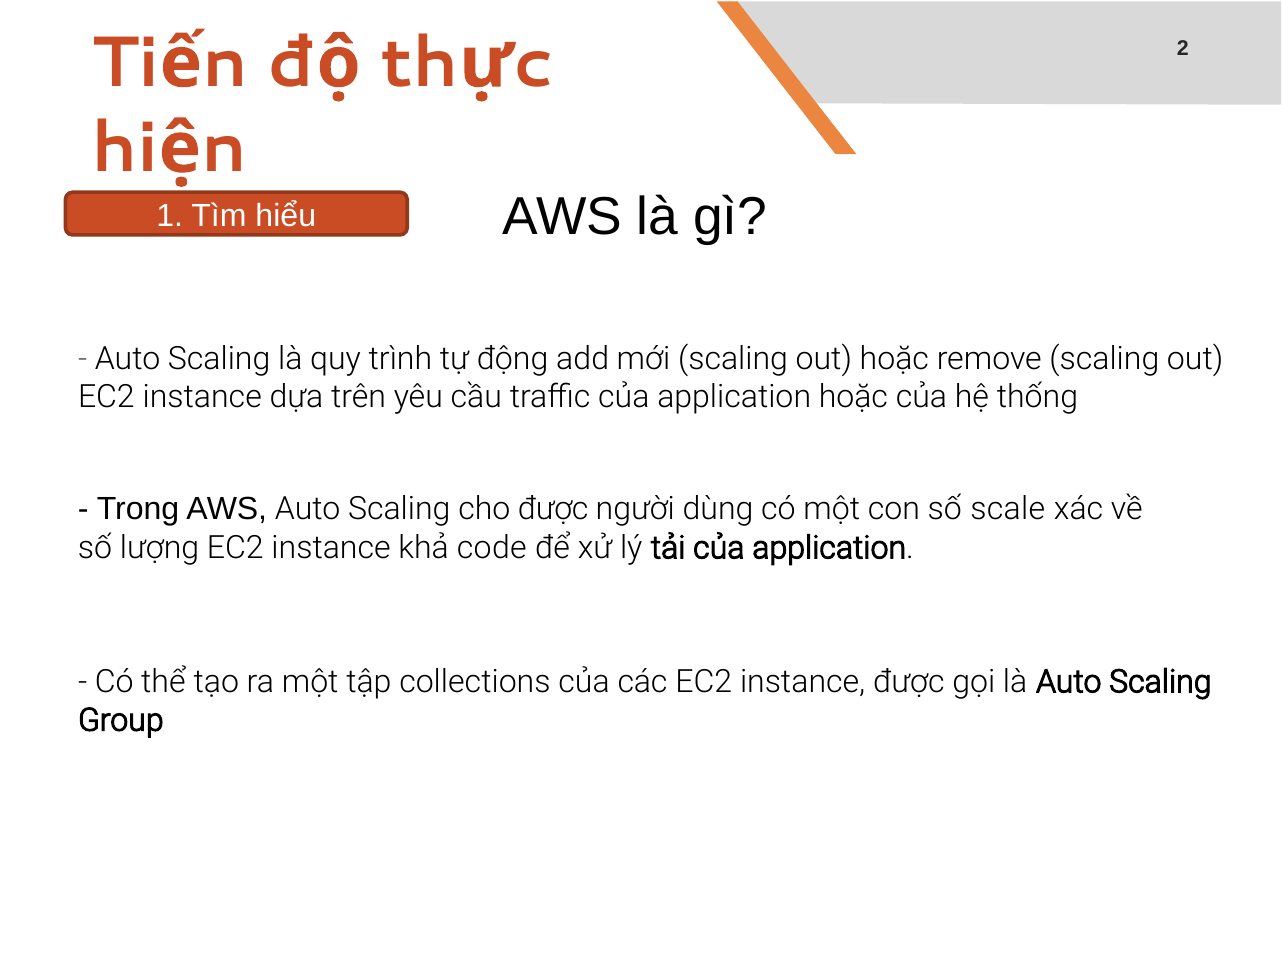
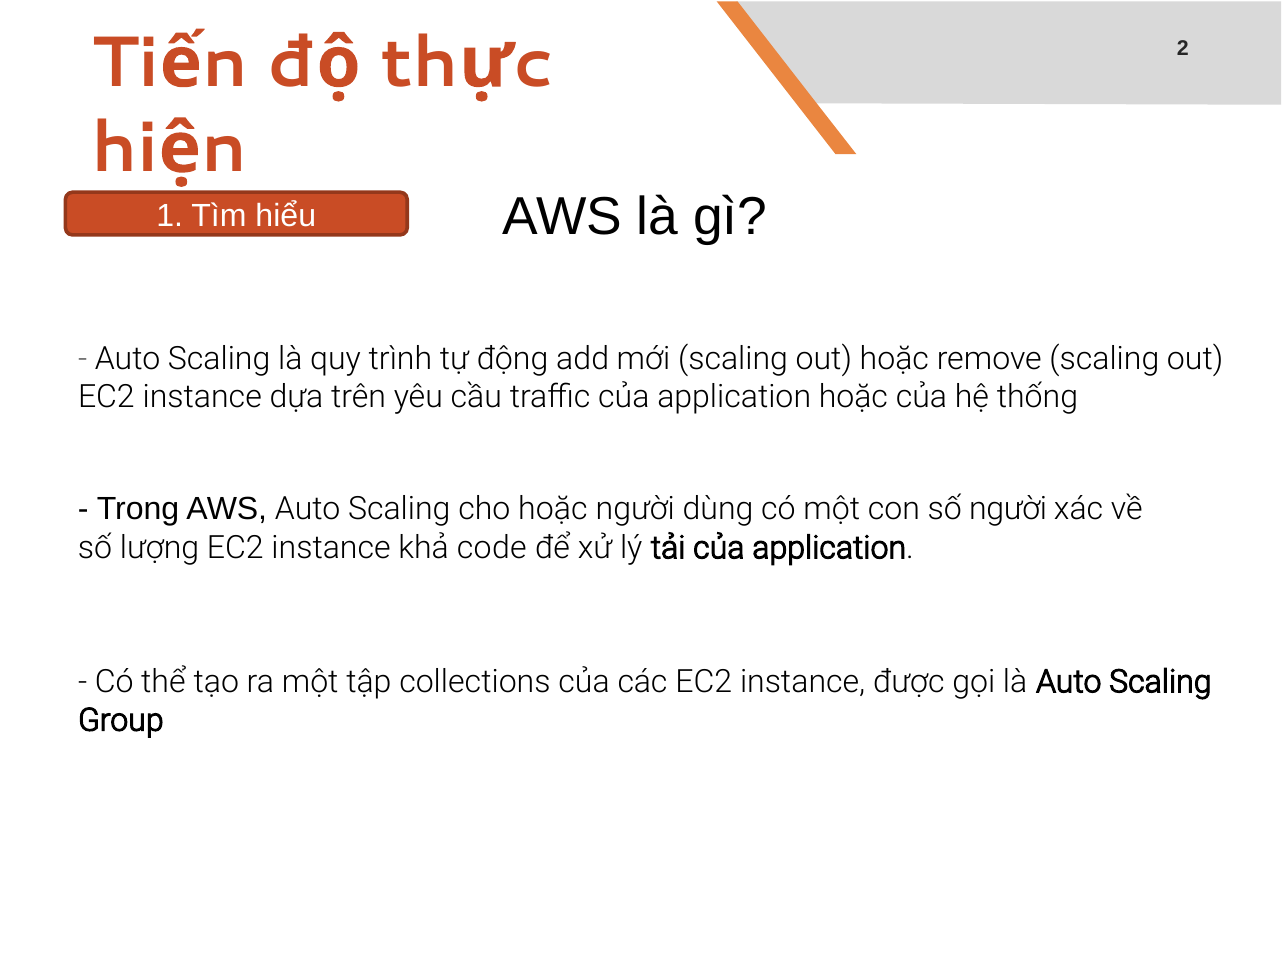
cho được: được -> hoặc (553, 510)
số scale: scale -> người (1008, 510)
